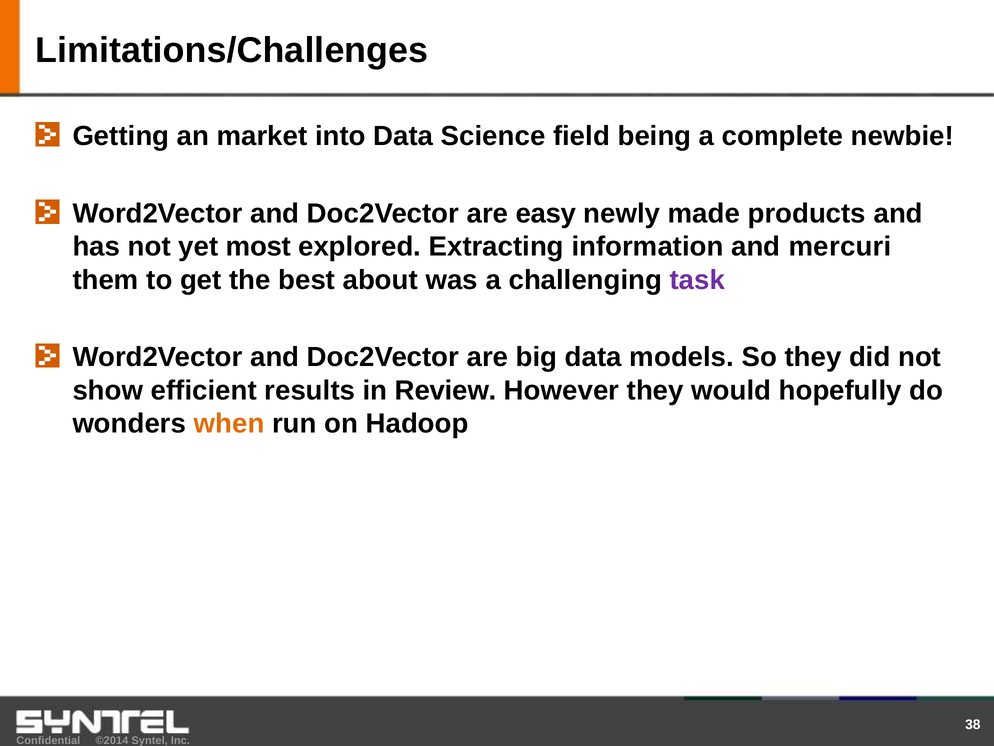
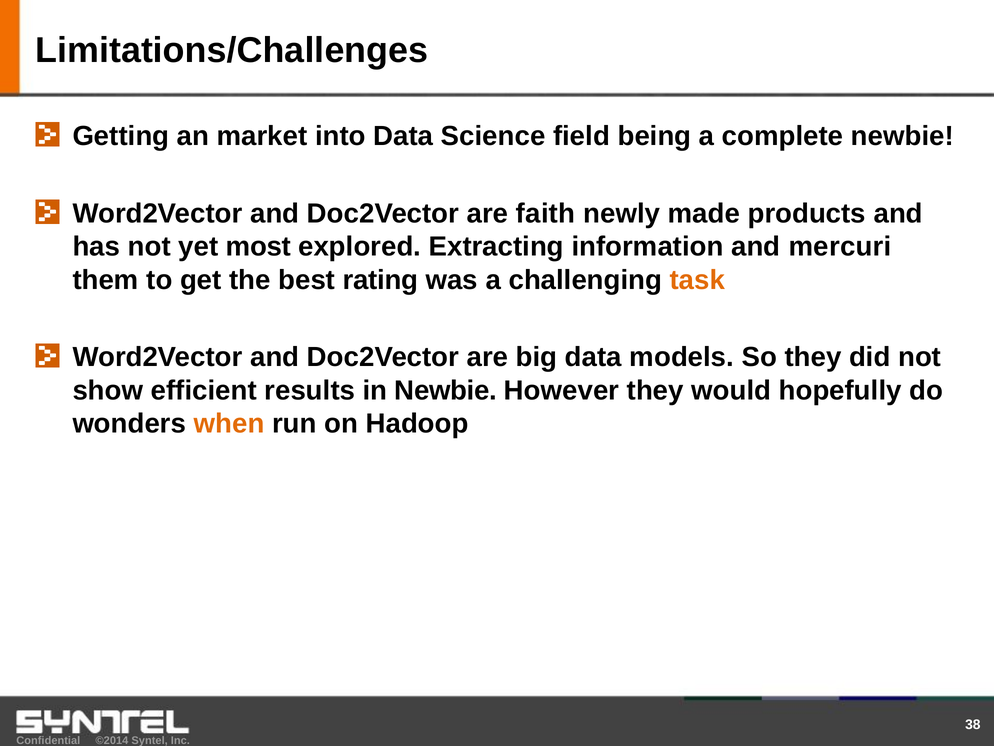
easy: easy -> faith (546, 214)
about: about -> rating (380, 280)
task colour: purple -> orange (697, 280)
in Review: Review -> Newbie (446, 390)
